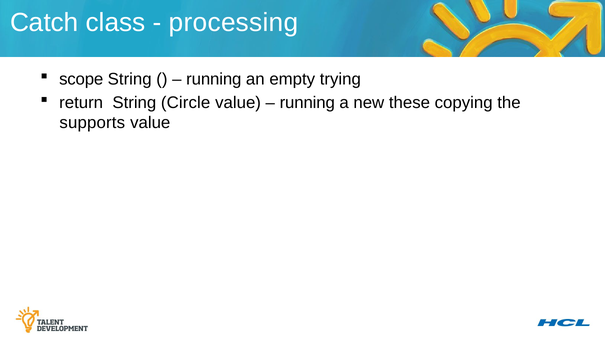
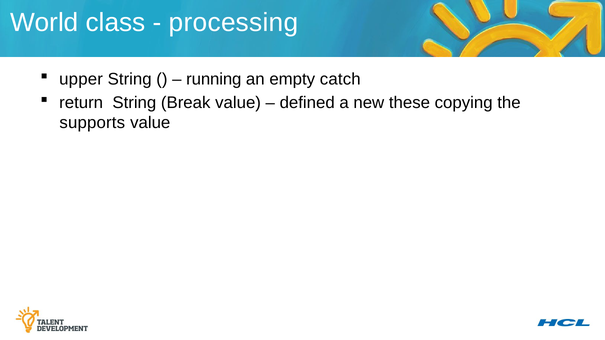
Catch: Catch -> World (44, 23)
scope: scope -> upper (81, 79)
trying: trying -> catch (340, 79)
Circle: Circle -> Break (186, 103)
running: running -> defined (307, 103)
